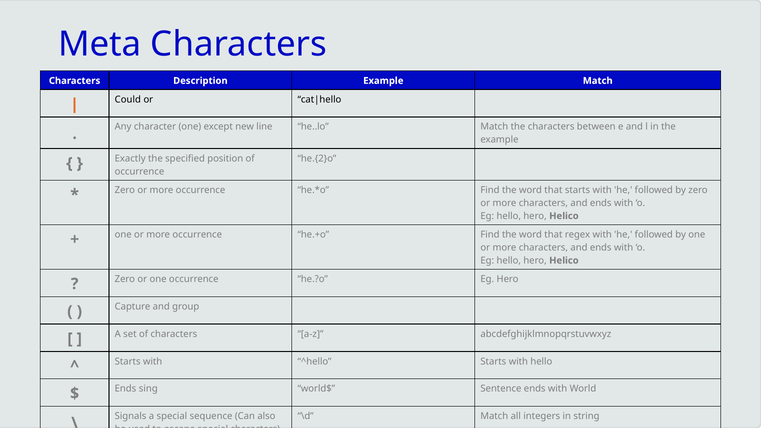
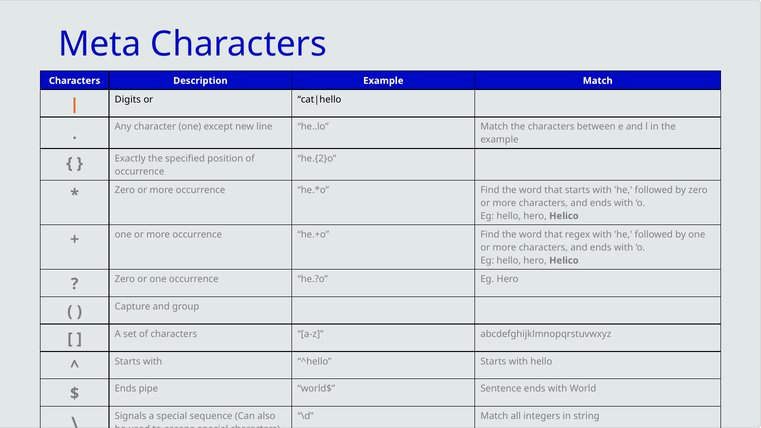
Could: Could -> Digits (128, 99)
sing: sing -> pipe (148, 389)
